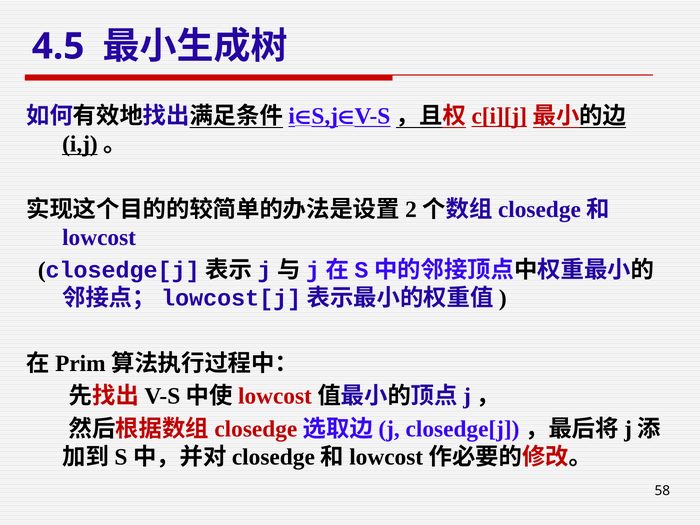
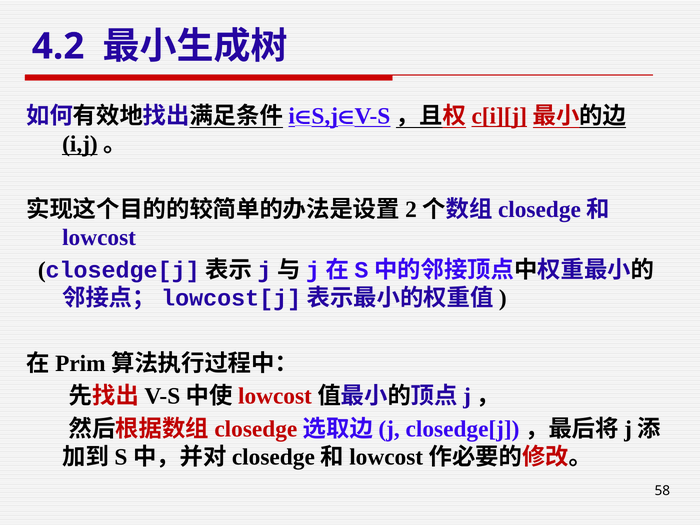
4.5: 4.5 -> 4.2 (58, 46)
